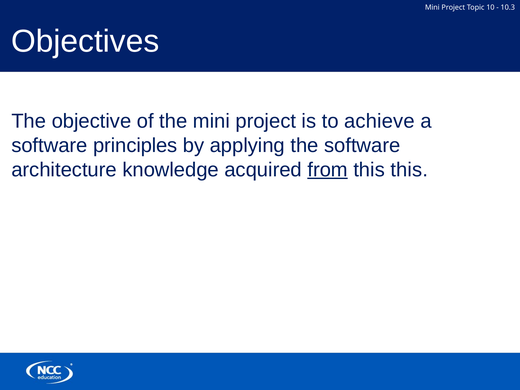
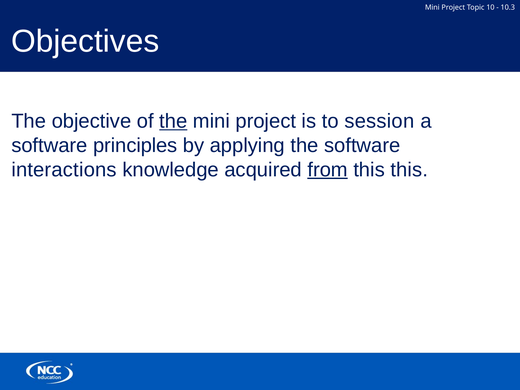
the underline: none -> present (173, 121)
achieve: achieve -> session (379, 121)
architecture: architecture -> interactions (64, 170)
